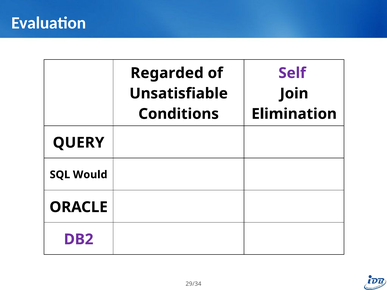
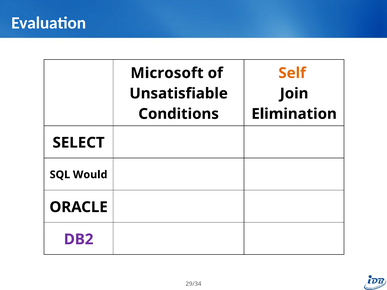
Regarded: Regarded -> Microsoft (167, 73)
Self colour: purple -> orange (292, 73)
QUERY: QUERY -> SELECT (79, 143)
